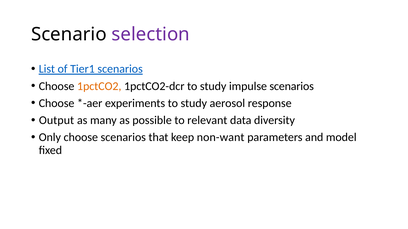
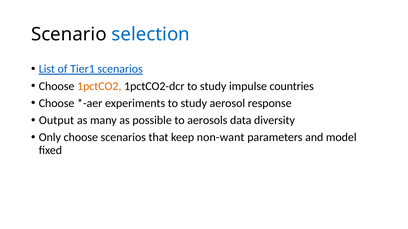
selection colour: purple -> blue (151, 34)
impulse scenarios: scenarios -> countries (292, 86)
relevant: relevant -> aerosols (207, 121)
